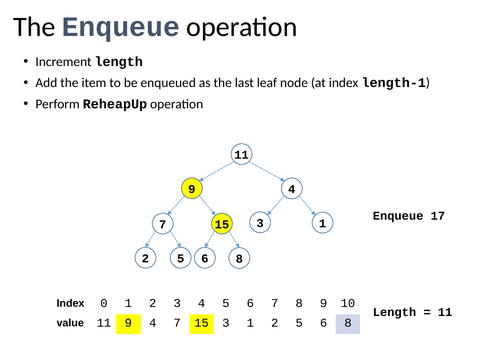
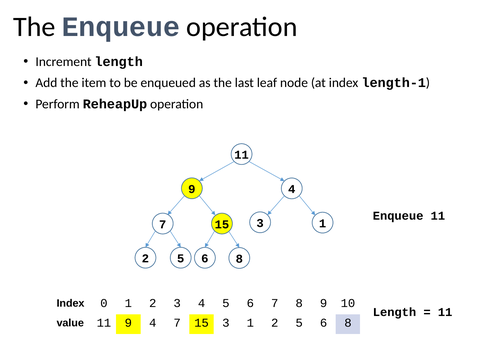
Enqueue 17: 17 -> 11 (438, 216)
